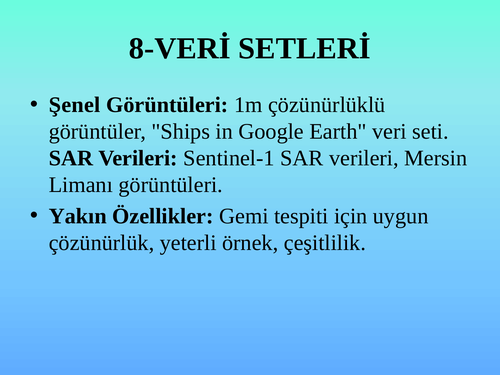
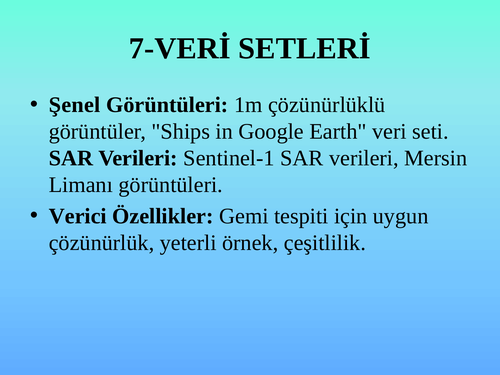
8-VERİ: 8-VERİ -> 7-VERİ (180, 48)
Yakın: Yakın -> Verici (78, 216)
